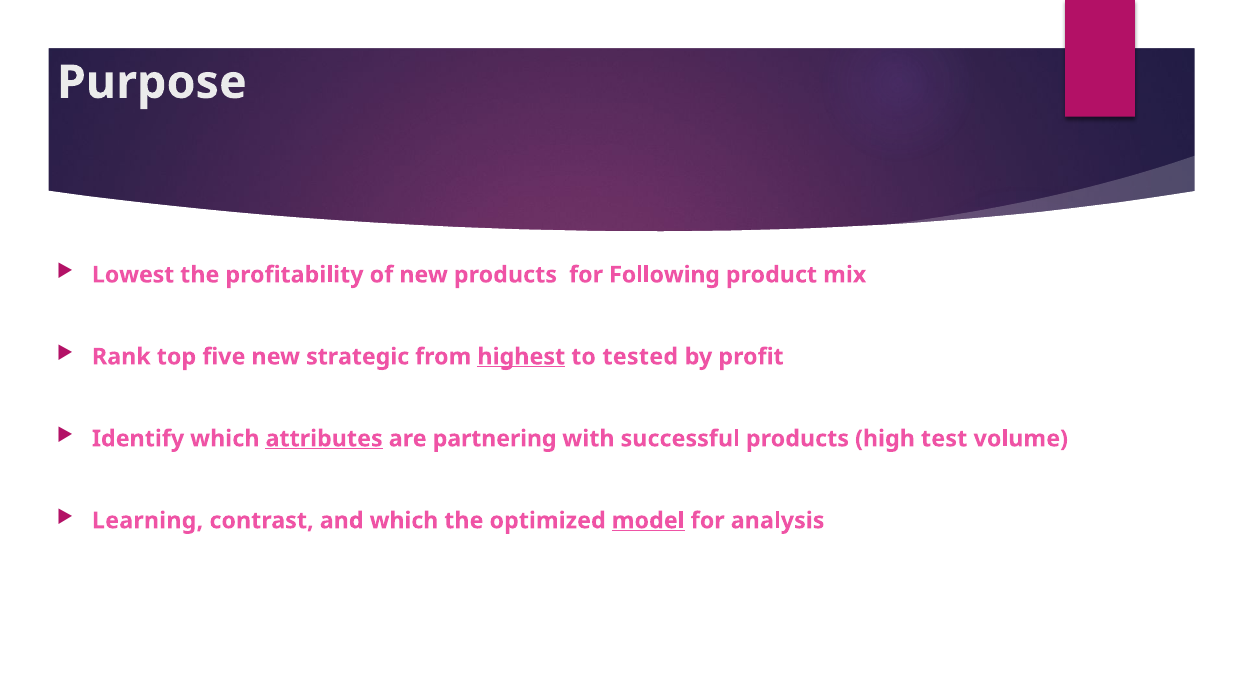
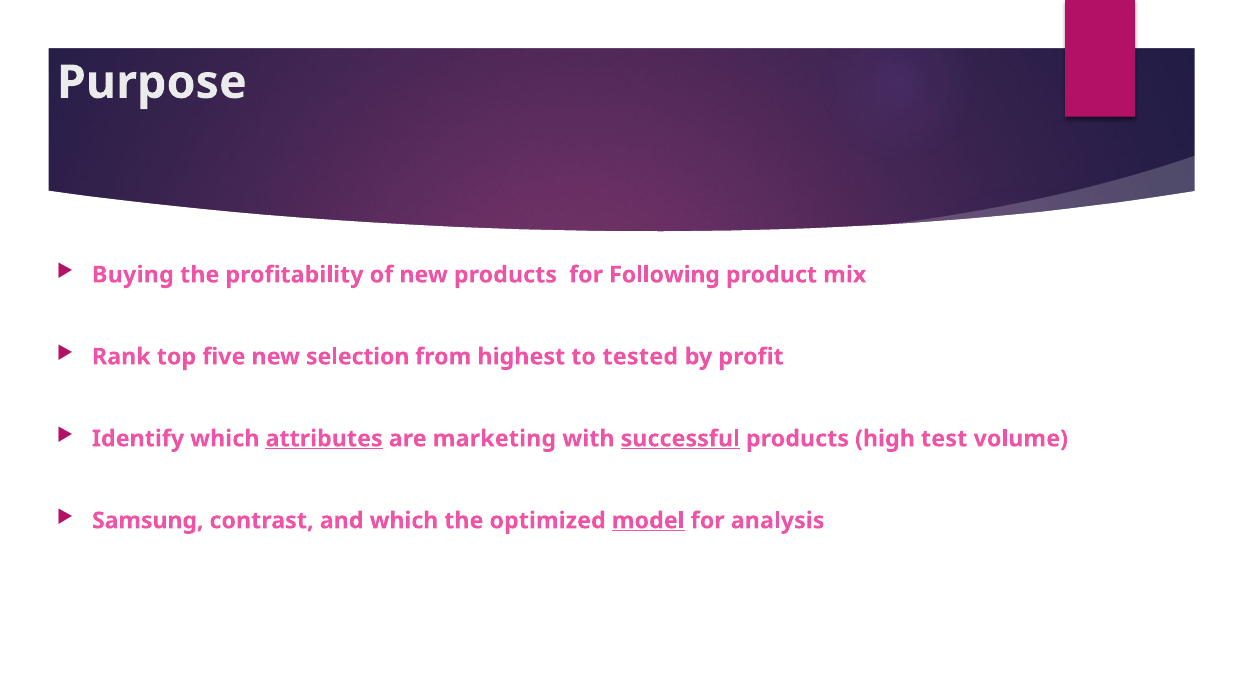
Lowest: Lowest -> Buying (133, 275)
strategic: strategic -> selection (358, 357)
highest underline: present -> none (521, 357)
partnering: partnering -> marketing (494, 439)
successful underline: none -> present (680, 439)
Learning: Learning -> Samsung (148, 520)
